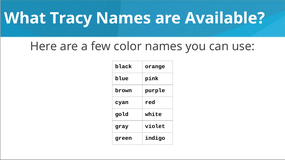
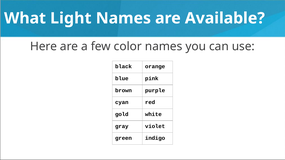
Tracy: Tracy -> Light (71, 18)
